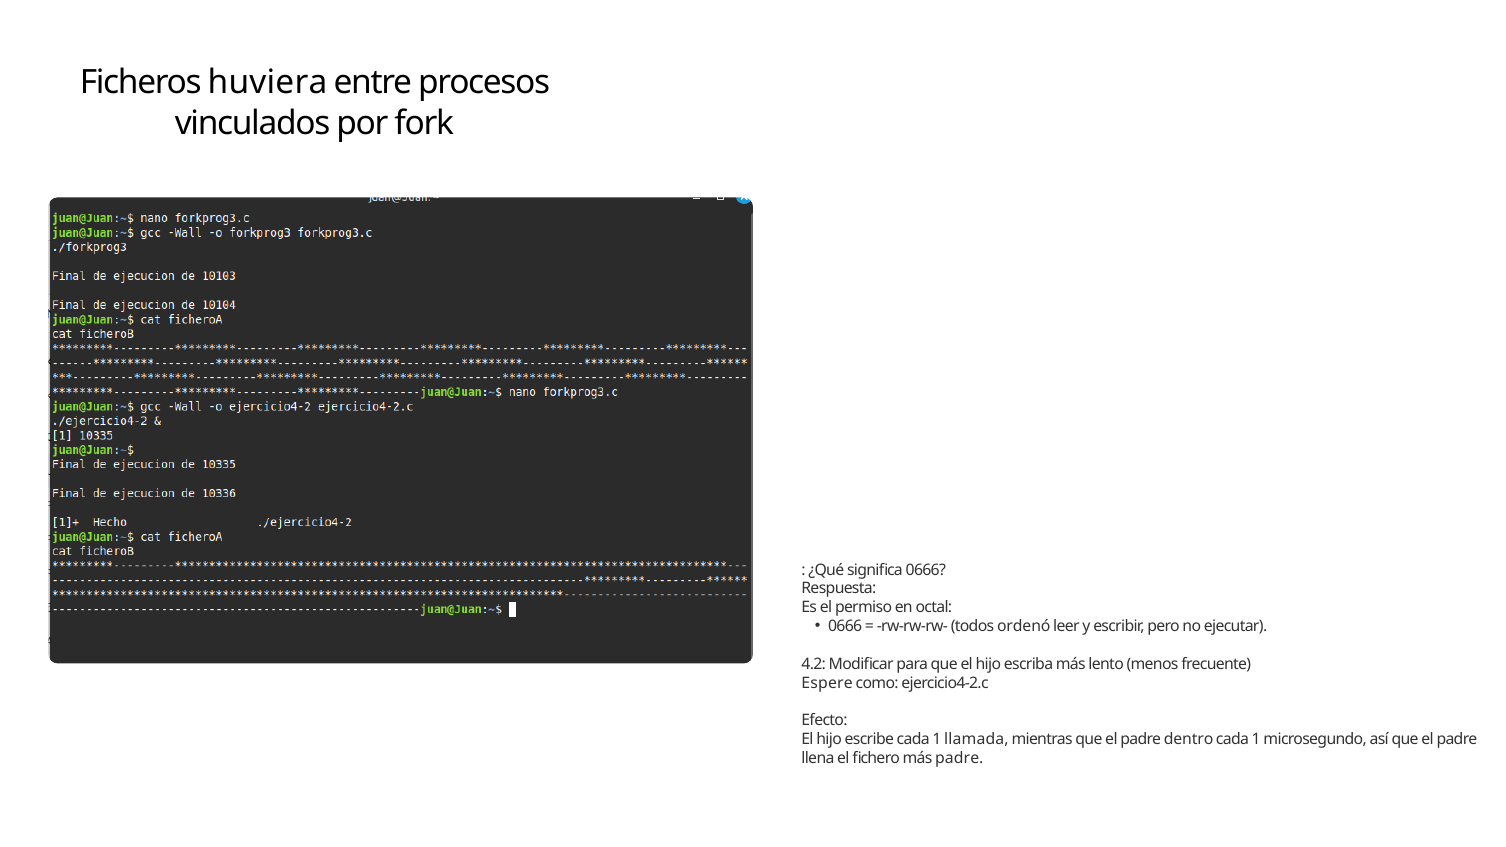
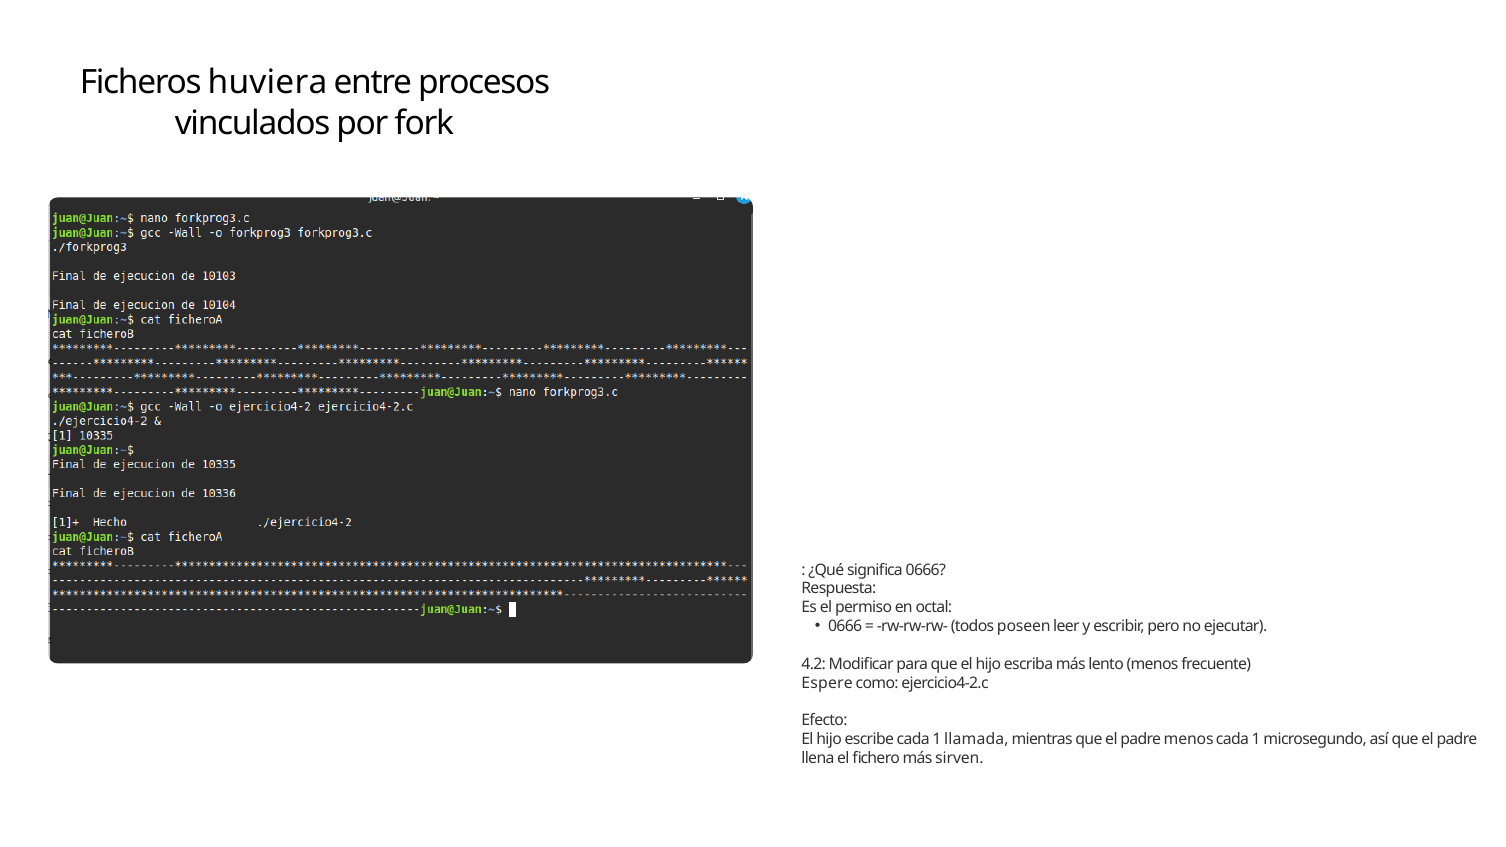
ordenó: ordenó -> poseen (1024, 626)
padre dentro: dentro -> menos (1189, 740)
más padre: padre -> sirven (959, 758)
